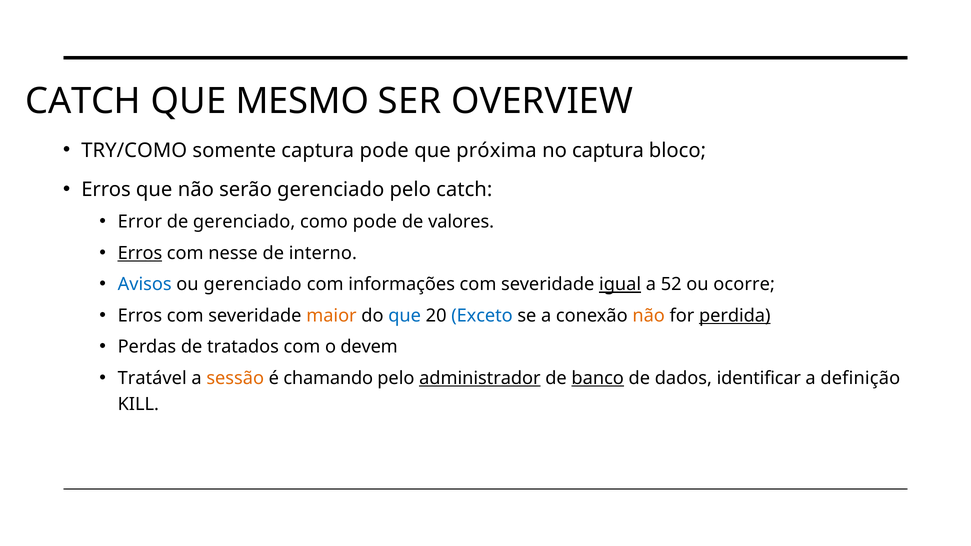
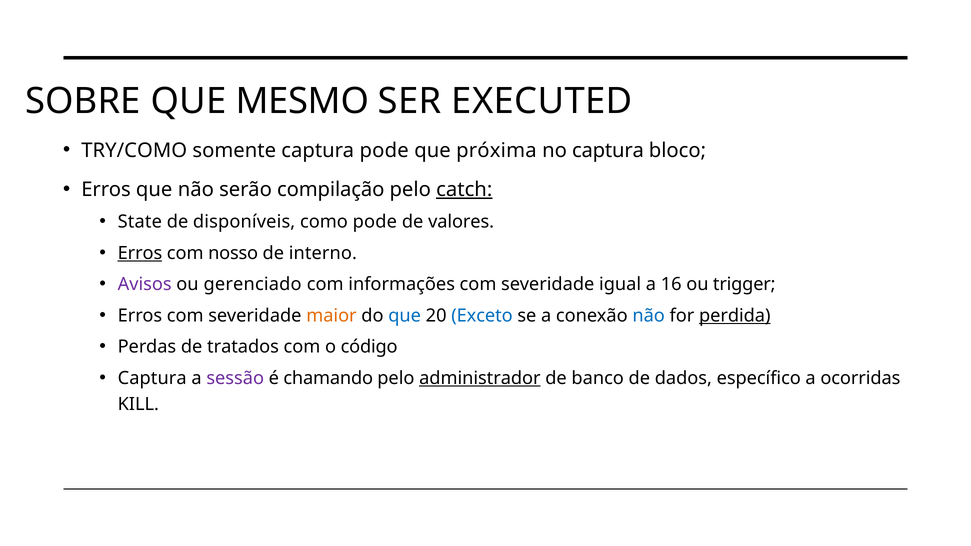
CATCH: CATCH -> SOBRE (83, 101)
OVERVIEW: OVERVIEW -> EXECUTED (542, 101)
serão gerenciado: gerenciado -> compilação (331, 190)
catch underline: none -> present (464, 190)
Error: Error -> State (140, 222)
de gerenciado: gerenciado -> disponíveis (244, 222)
nesse: nesse -> nosso (233, 253)
Avisos colour: blue -> purple (145, 284)
igual underline: present -> none (620, 284)
52: 52 -> 16 (671, 284)
ocorre: ocorre -> trigger (744, 284)
não colour: orange -> blue (649, 316)
devem: devem -> código (369, 347)
Tratável: Tratável -> Captura (152, 378)
sessão colour: orange -> purple (235, 378)
banco underline: present -> none (598, 378)
identificar: identificar -> específico (759, 378)
definição: definição -> ocorridas (860, 378)
